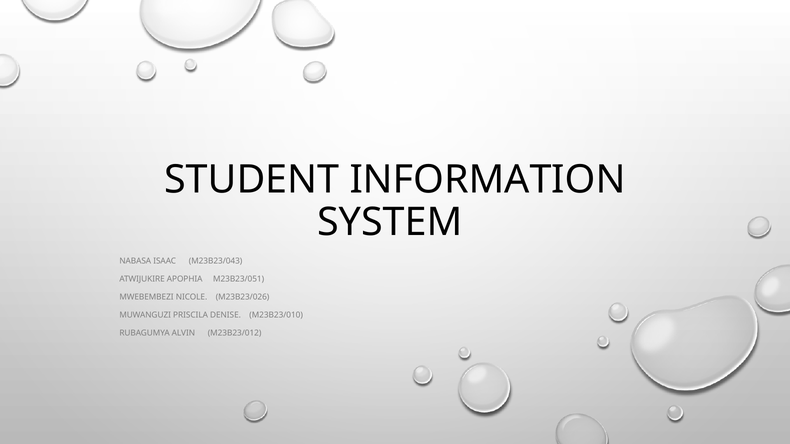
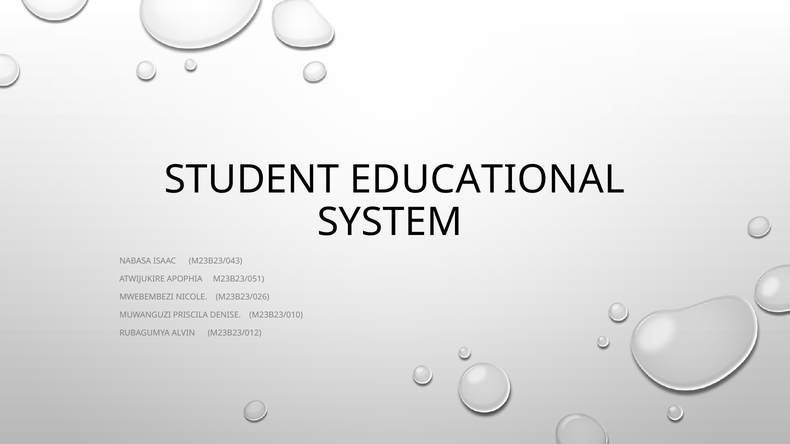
INFORMATION: INFORMATION -> EDUCATIONAL (487, 180)
